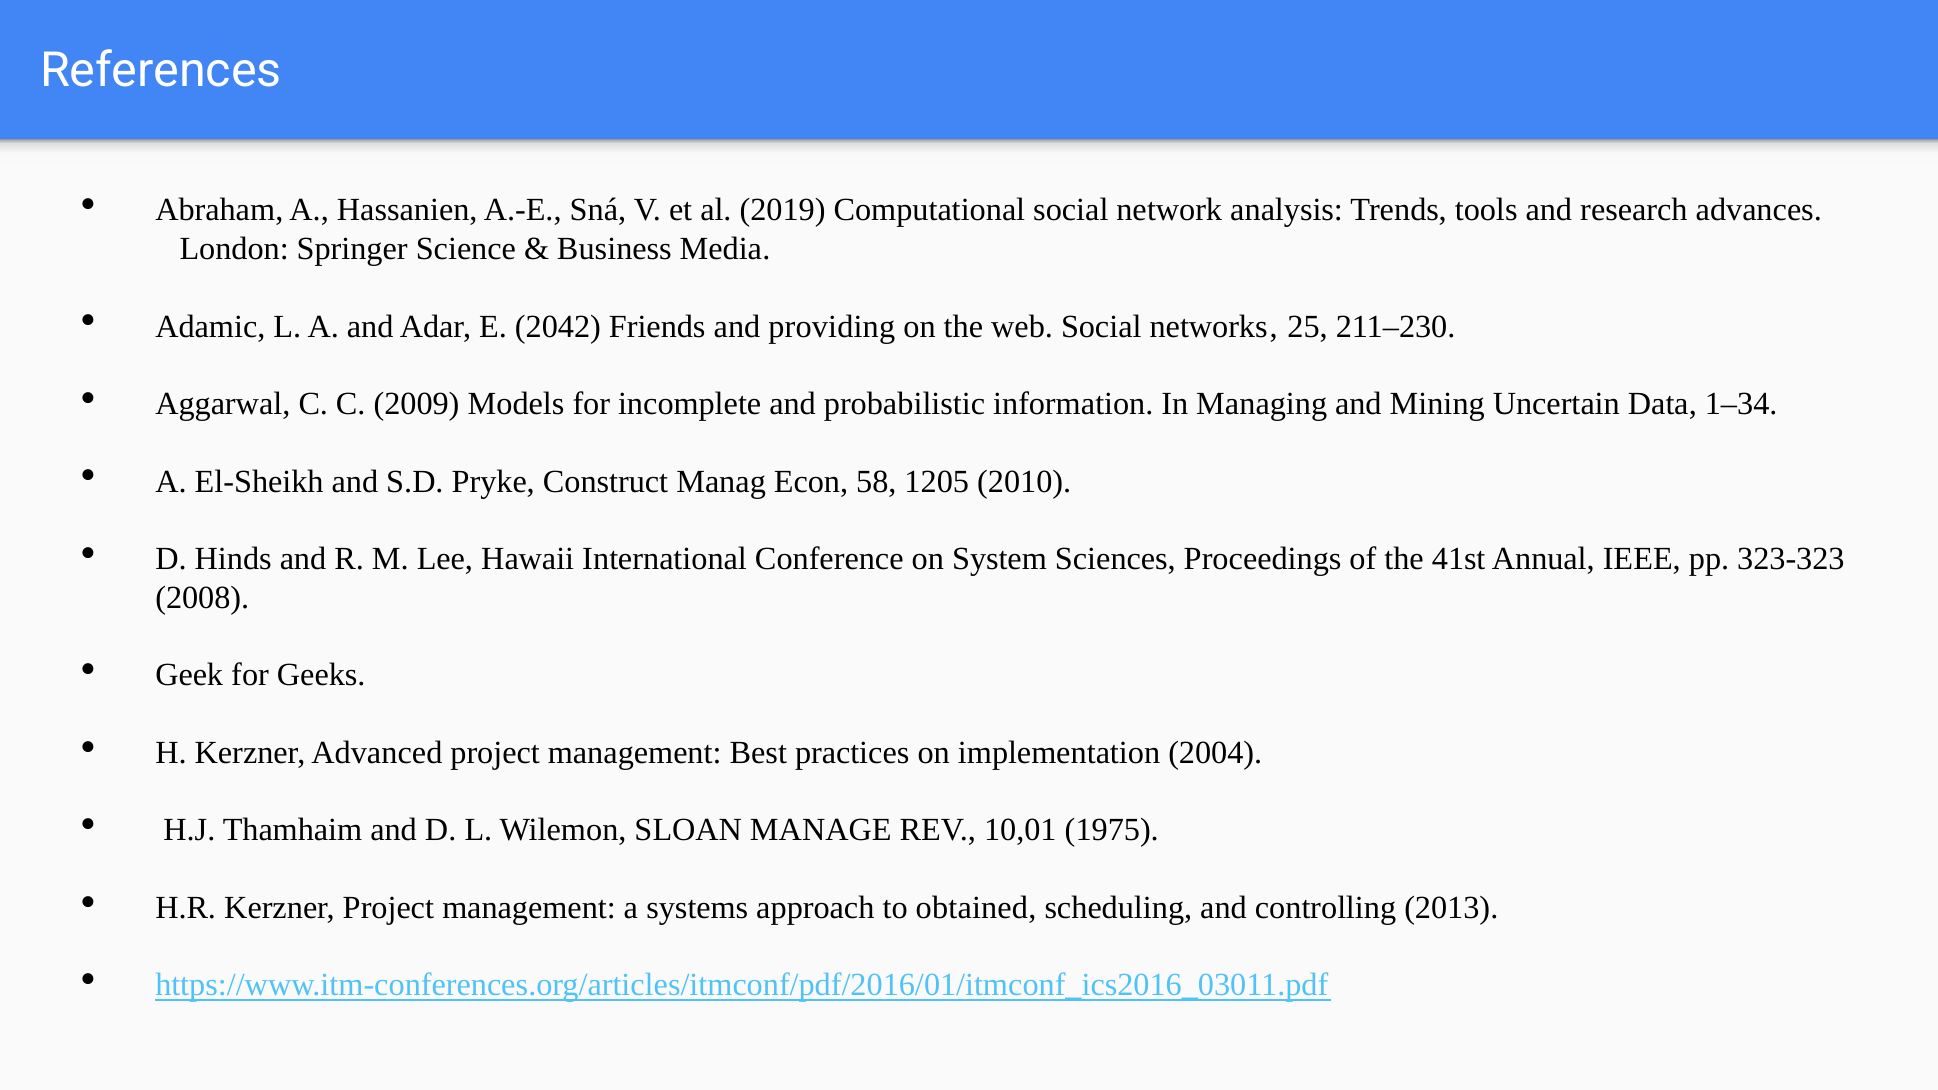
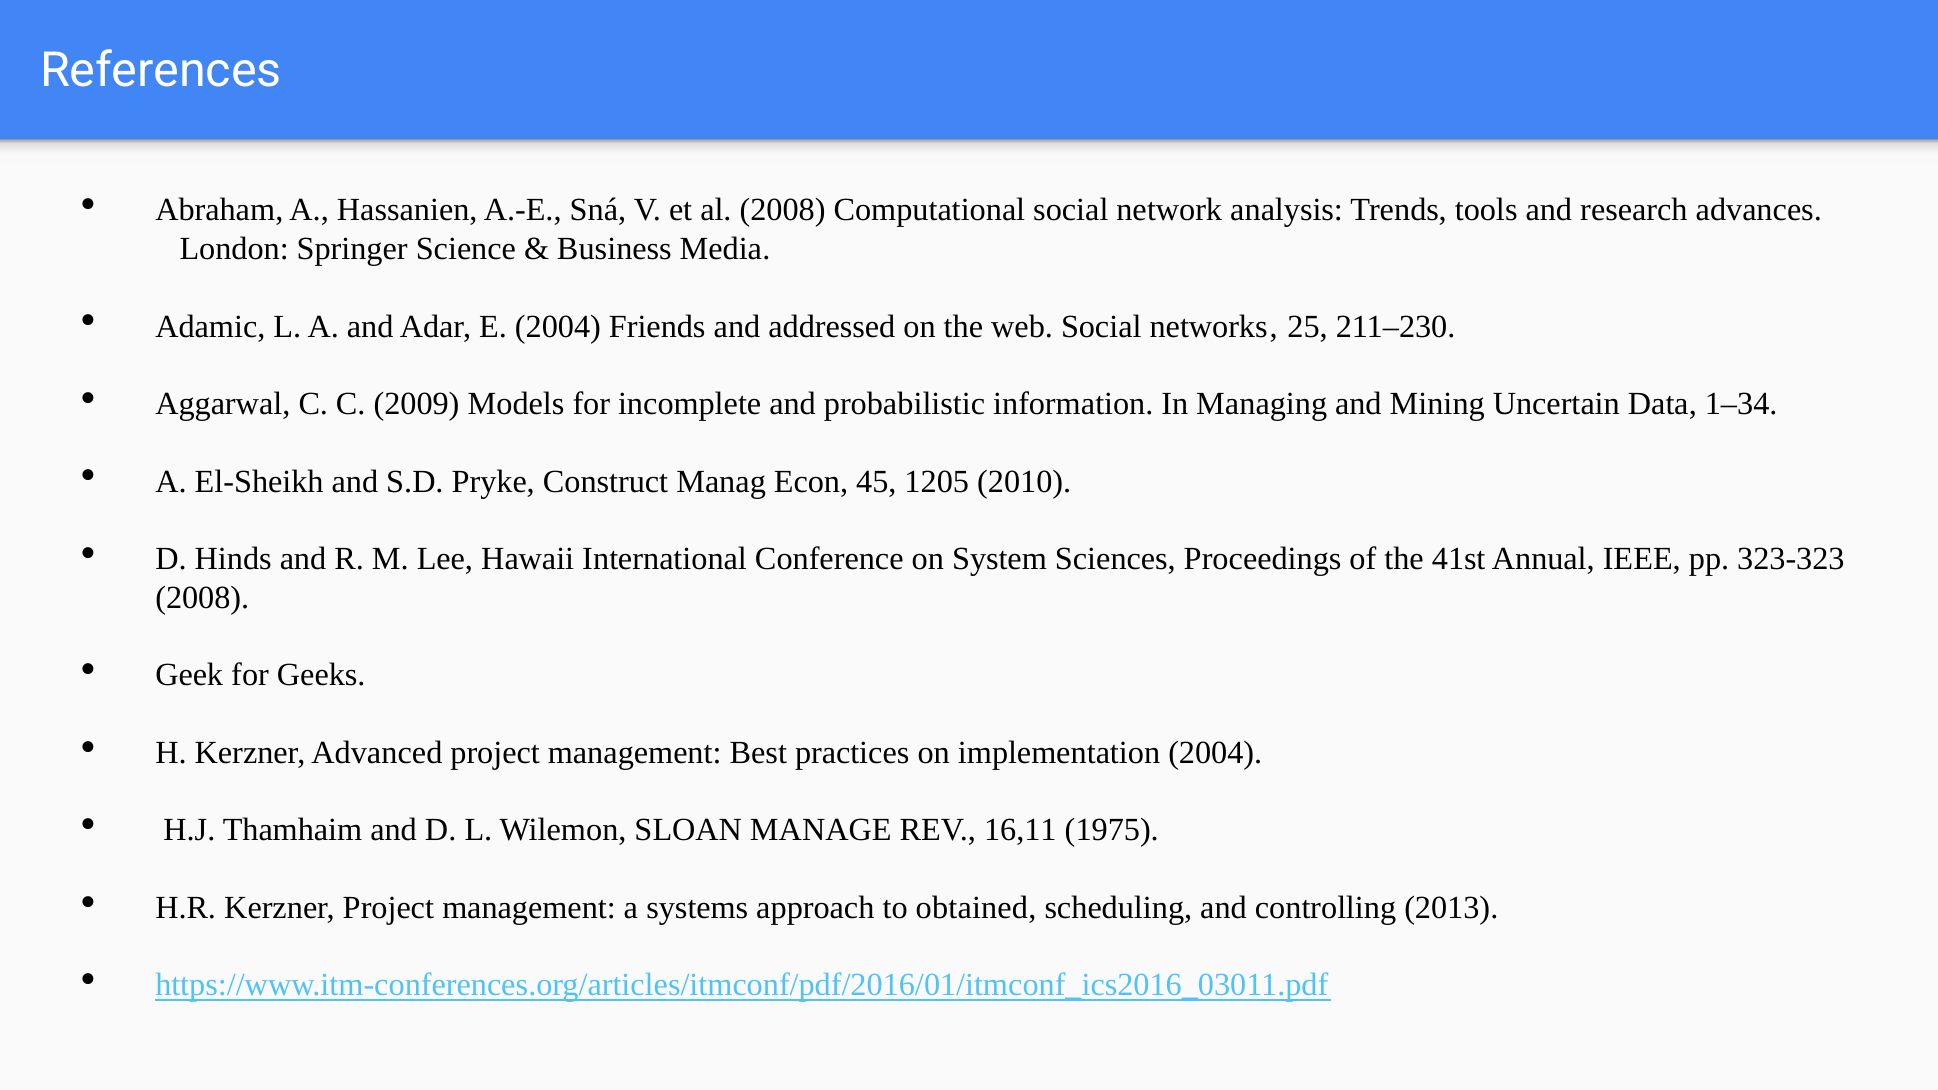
al 2019: 2019 -> 2008 (783, 210)
E 2042: 2042 -> 2004 (558, 327)
providing: providing -> addressed (832, 327)
58: 58 -> 45 (876, 482)
10,01: 10,01 -> 16,11 (1020, 830)
